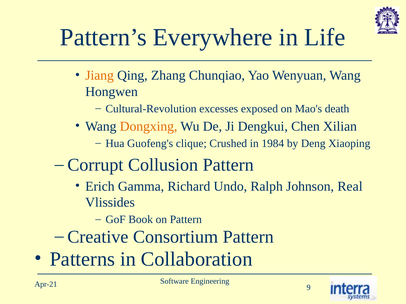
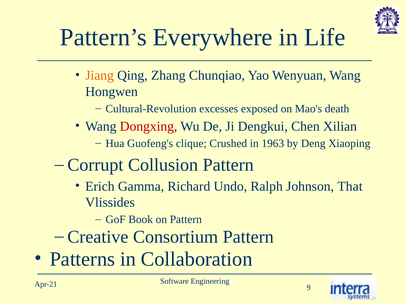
Dongxing colour: orange -> red (149, 127)
1984: 1984 -> 1963 (273, 144)
Real: Real -> That (350, 187)
